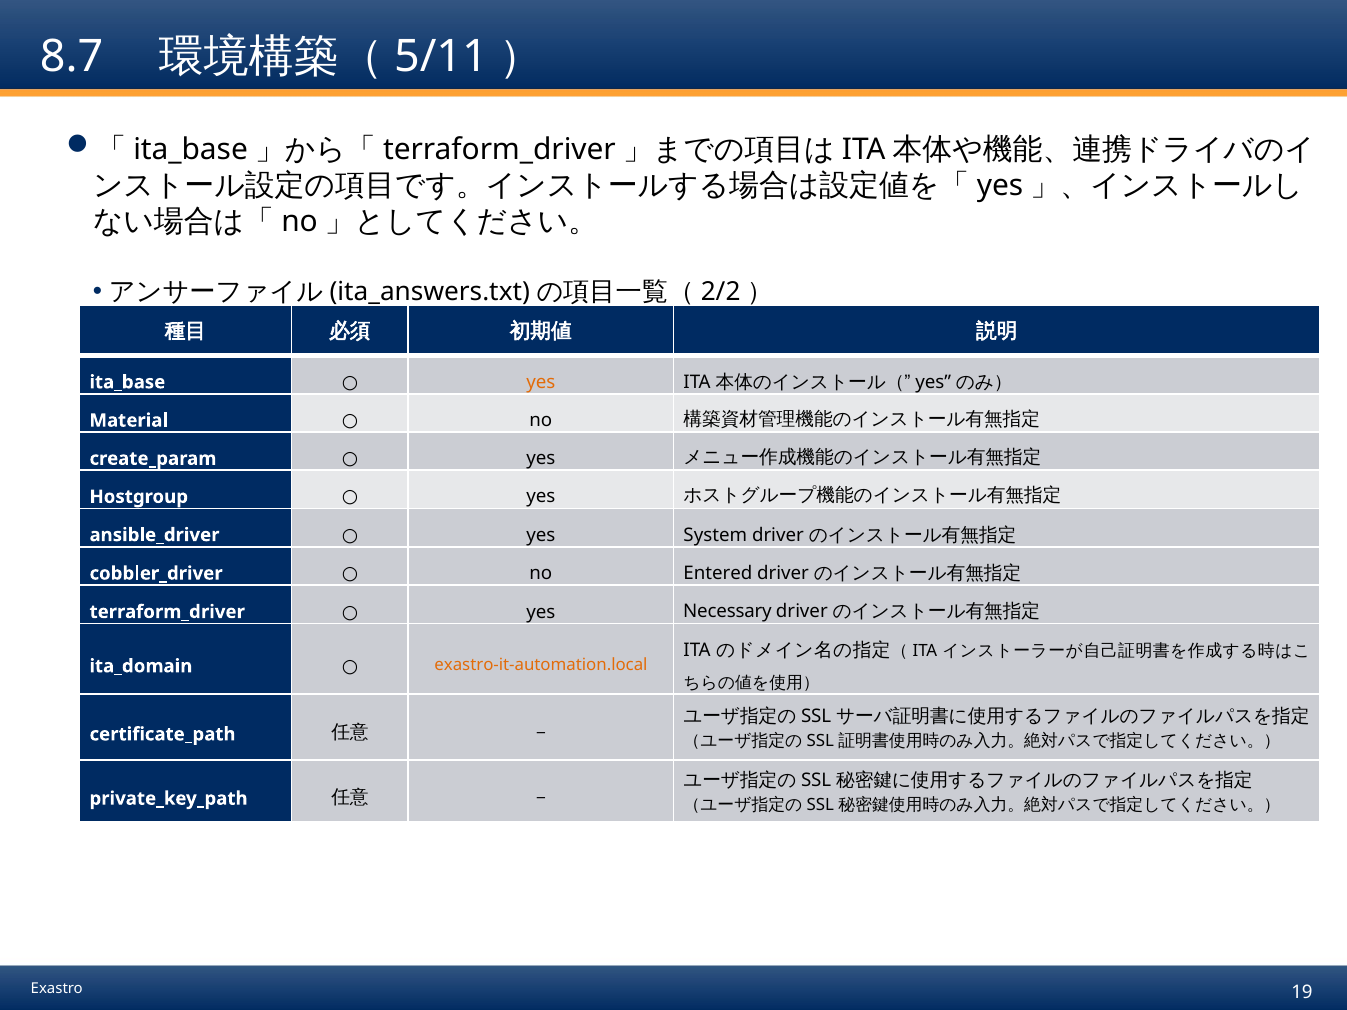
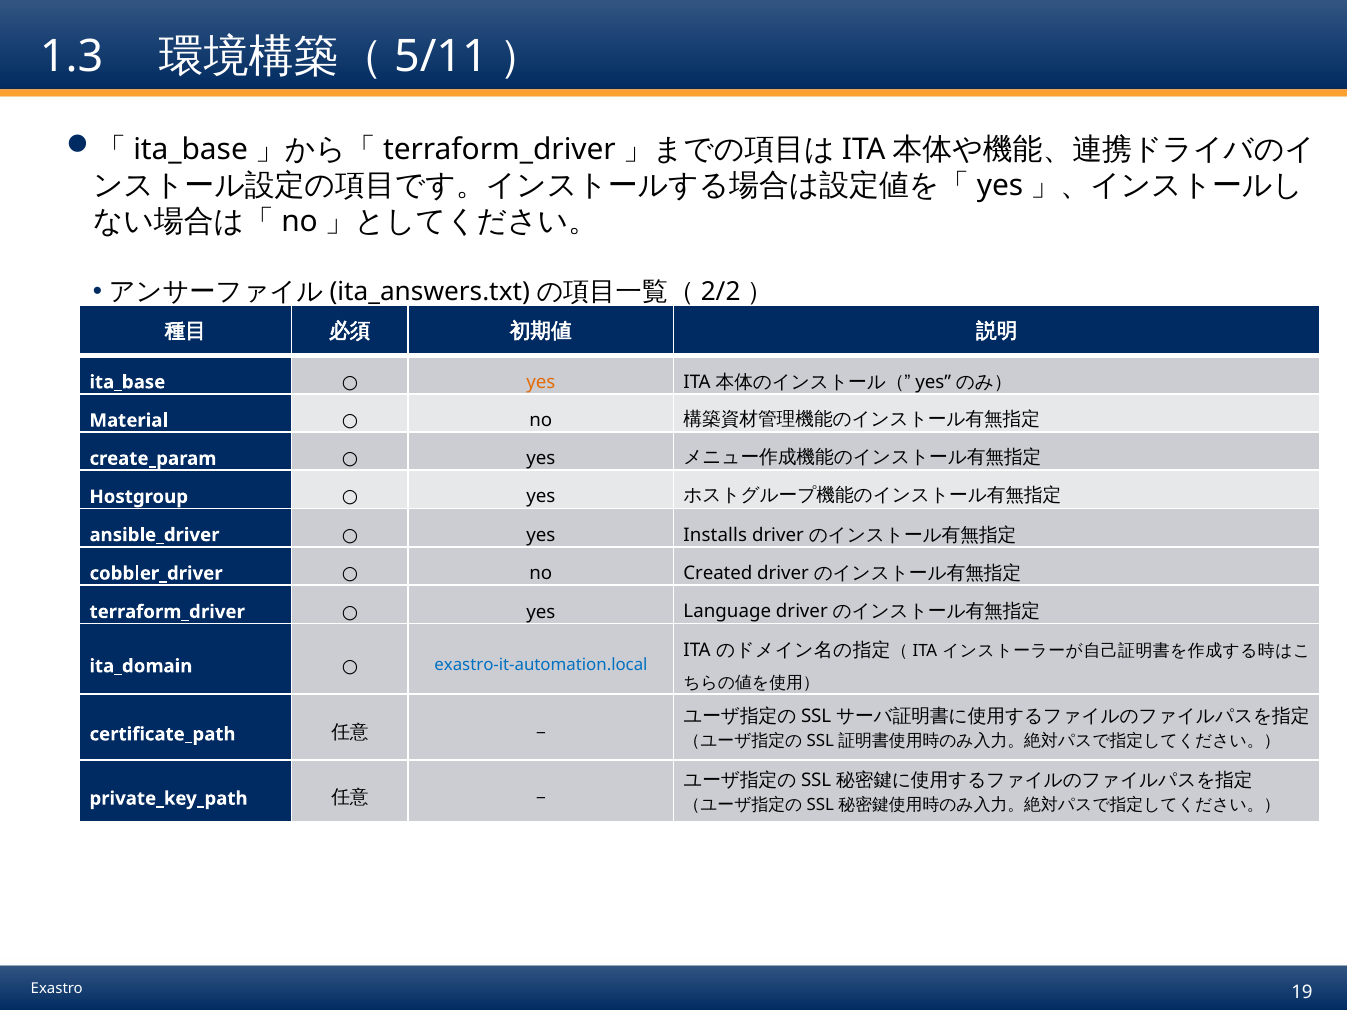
8.7: 8.7 -> 1.3 (72, 57)
System: System -> Installs (715, 535)
Entered: Entered -> Created (718, 574)
Necessary: Necessary -> Language (727, 612)
exastro-it-automation.local colour: orange -> blue (541, 666)
